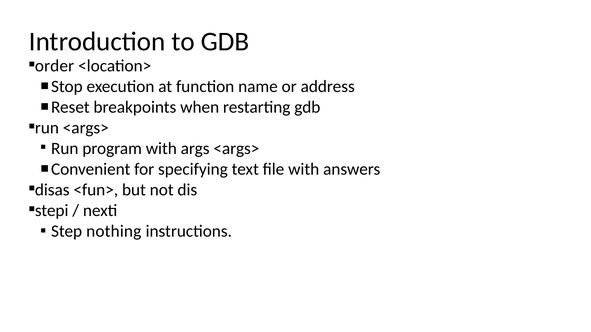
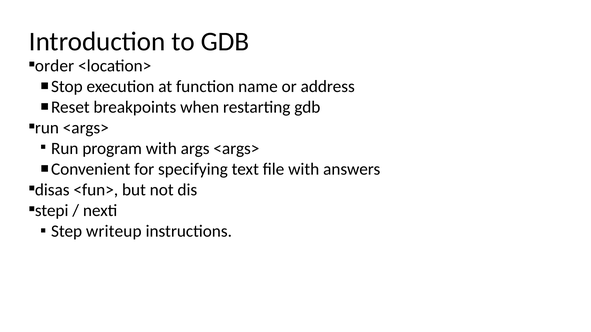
nothing: nothing -> writeup (114, 232)
